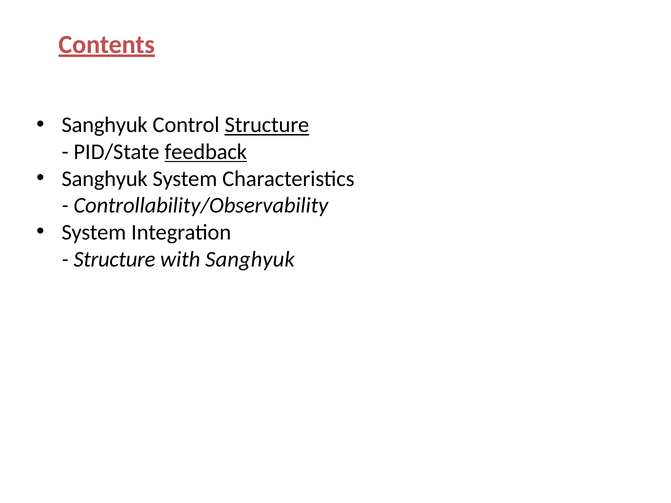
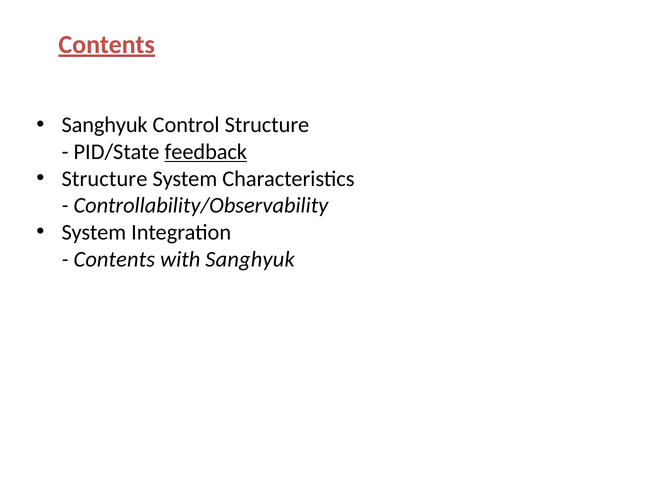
Structure underline: present -> none (267, 125)
Sanghyuk: Sanghyuk -> Structure (104, 179)
Structure: Structure -> Contents (114, 259)
